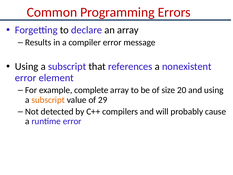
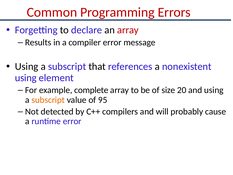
array colour: black -> red (128, 30)
error: error -> using (26, 78)
29: 29 -> 95 (103, 100)
